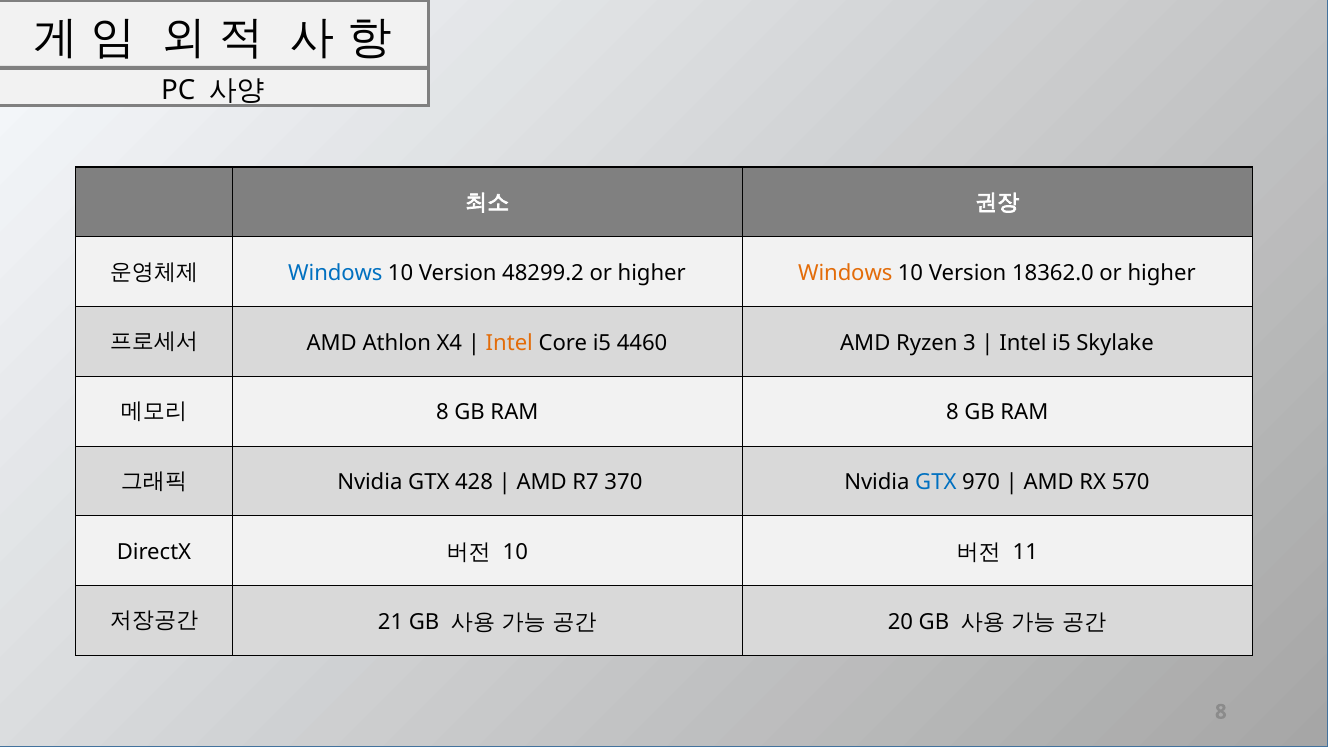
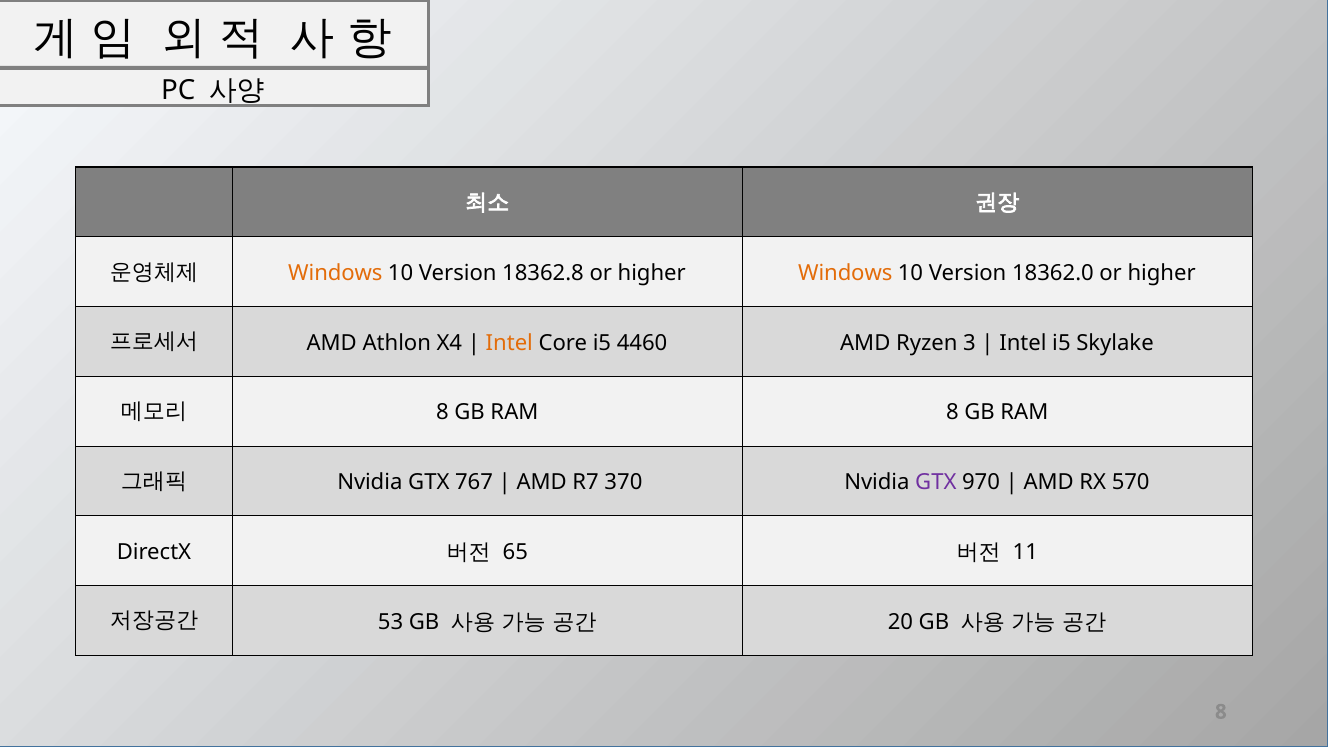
Windows colour: blue -> orange (335, 273)
48299.2: 48299.2 -> 18362.8 (543, 273)
428: 428 -> 767 (474, 482)
GTX colour: blue -> purple (936, 482)
10: 10 -> 65 (515, 552)
21: 21 -> 53 (391, 622)
